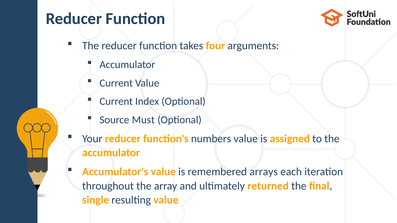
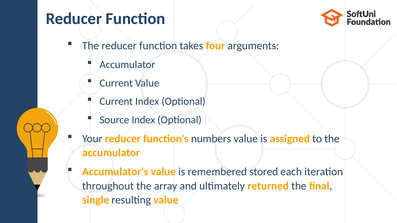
Source Must: Must -> Index (143, 120)
arrays: arrays -> stored (264, 172)
